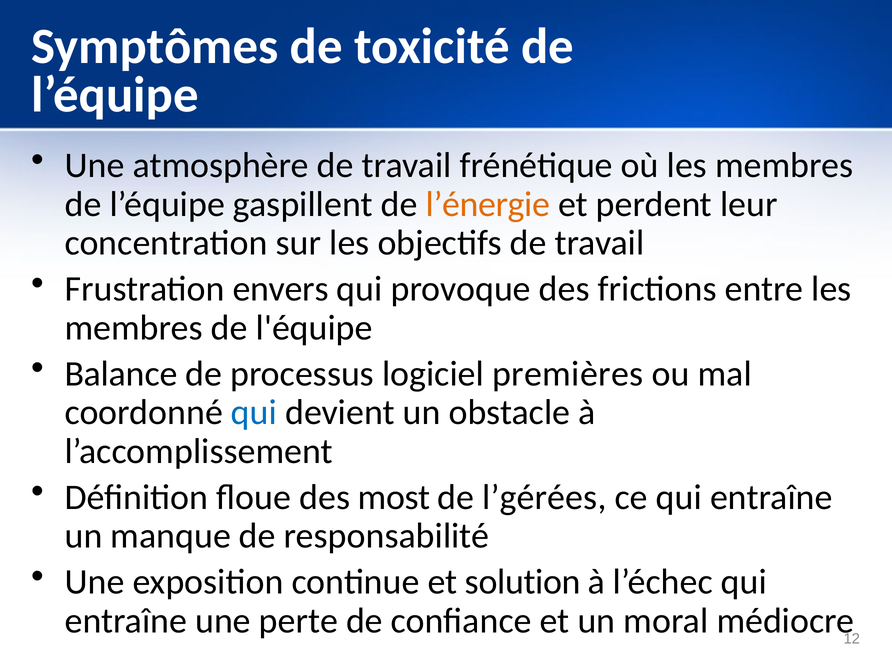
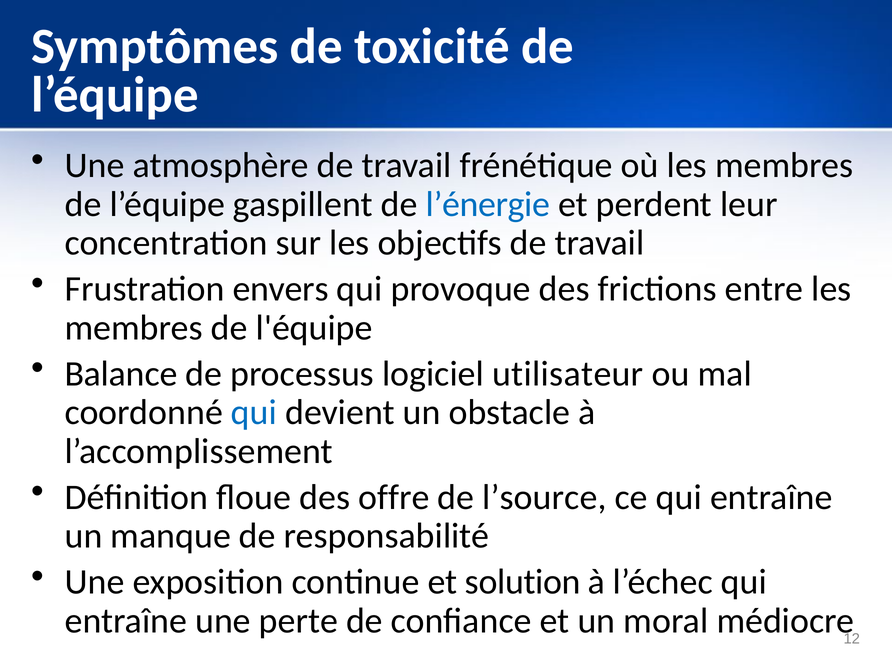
l’énergie colour: orange -> blue (488, 204)
premières: premières -> utilisateur (568, 374)
most: most -> offre (394, 497)
l’gérées: l’gérées -> l’source (544, 497)
